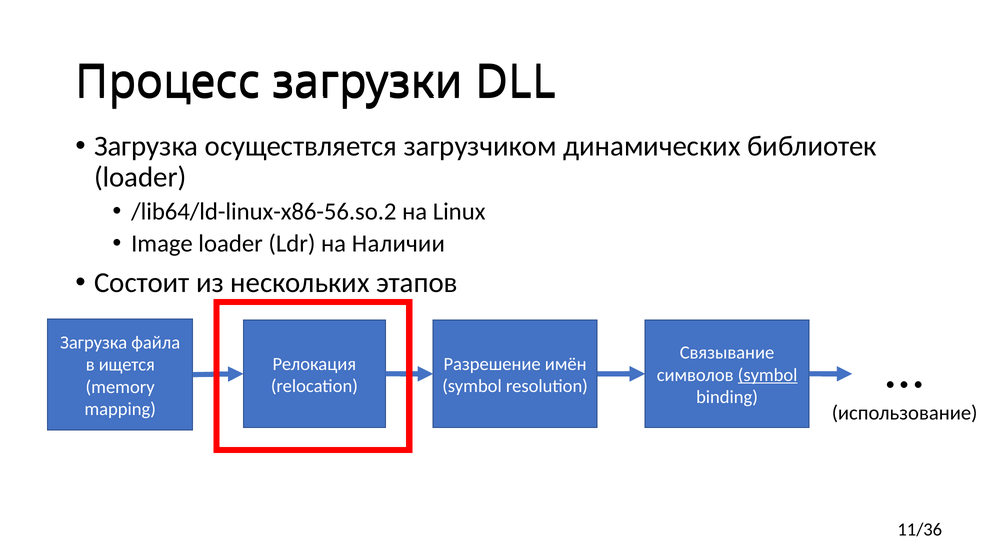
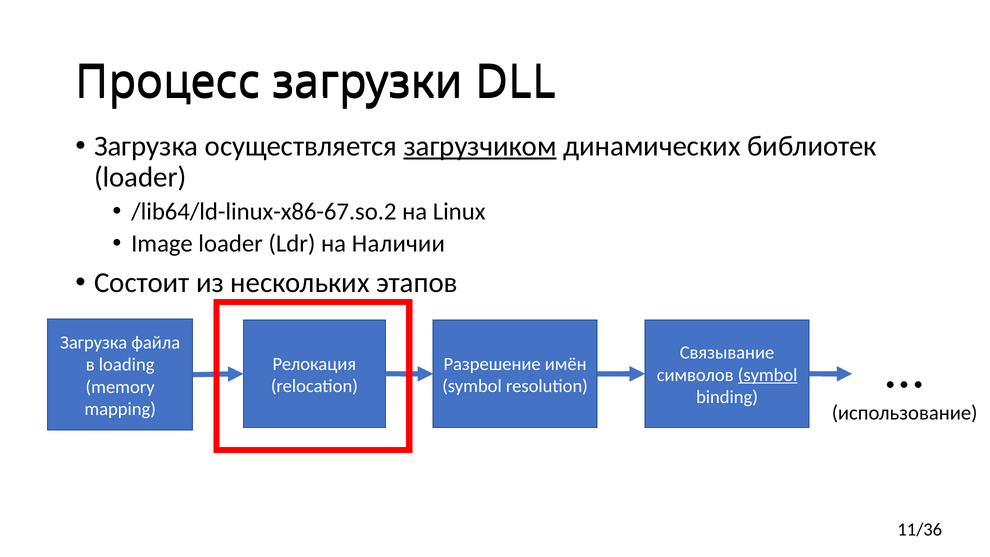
загрузчиком underline: none -> present (480, 146)
/lib64/ld-linux-x86-56.so.2: /lib64/ld-linux-x86-56.so.2 -> /lib64/ld-linux-x86-67.so.2 (264, 211)
ищется: ищется -> loading (127, 365)
